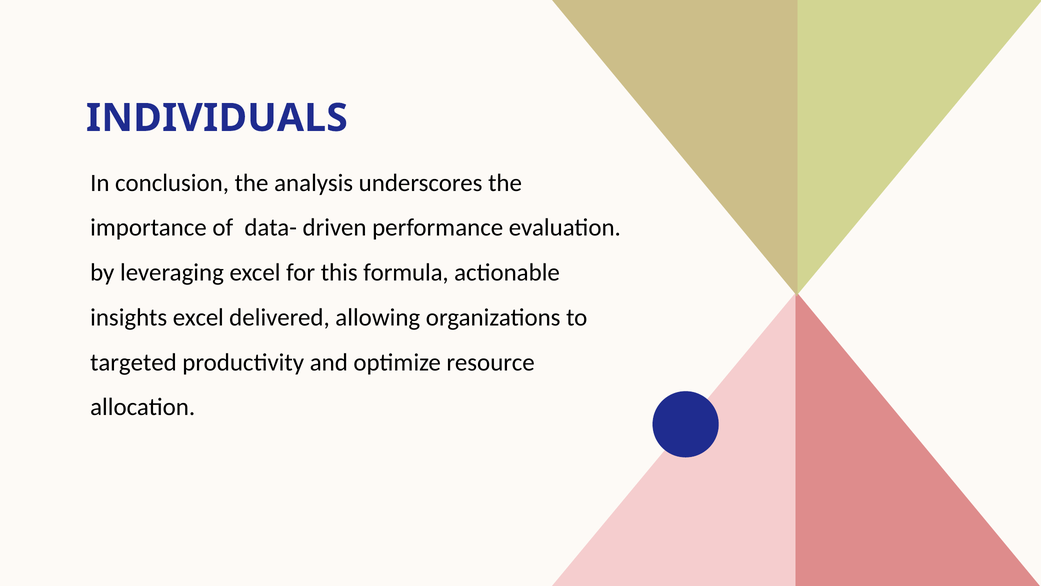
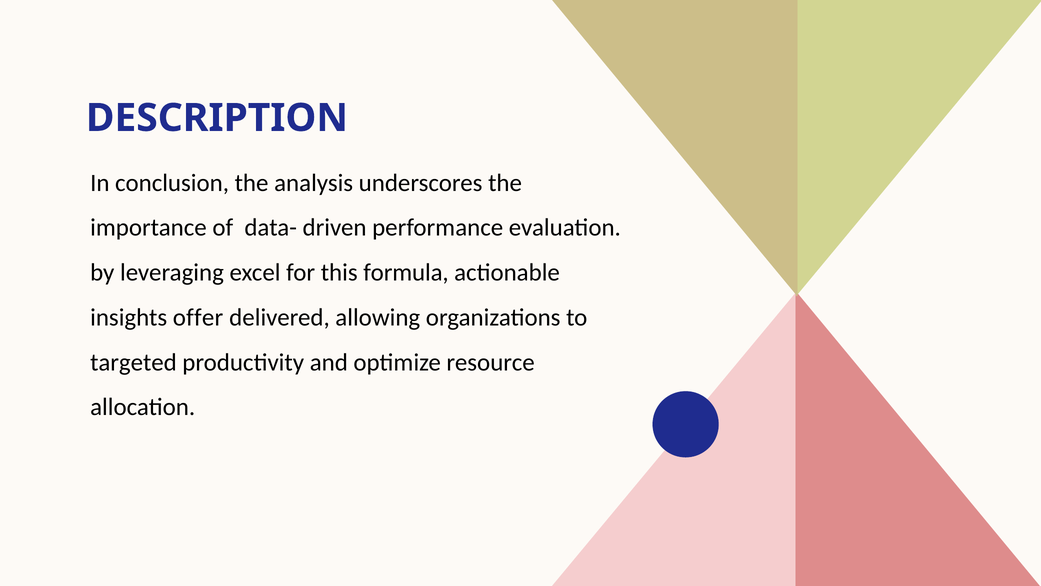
INDIVIDUALS: INDIVIDUALS -> DESCRIPTION (217, 118)
insights excel: excel -> offer (198, 317)
